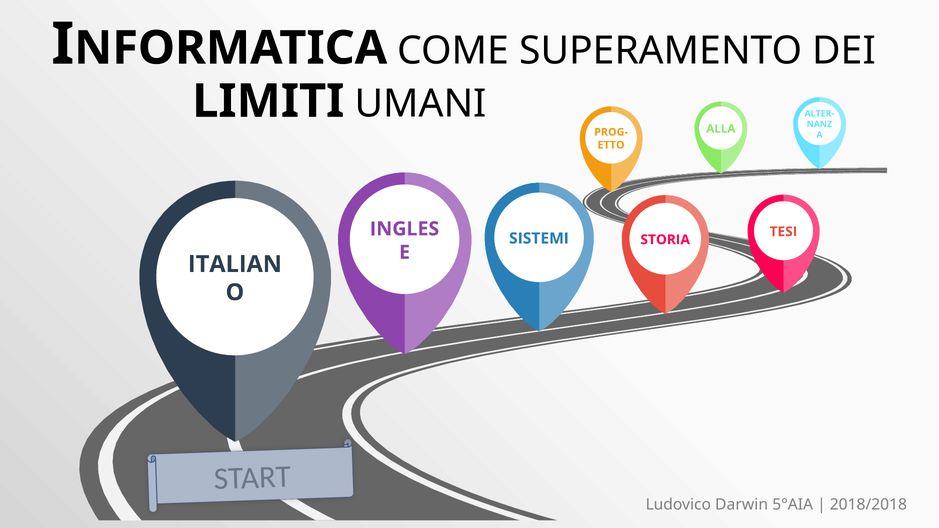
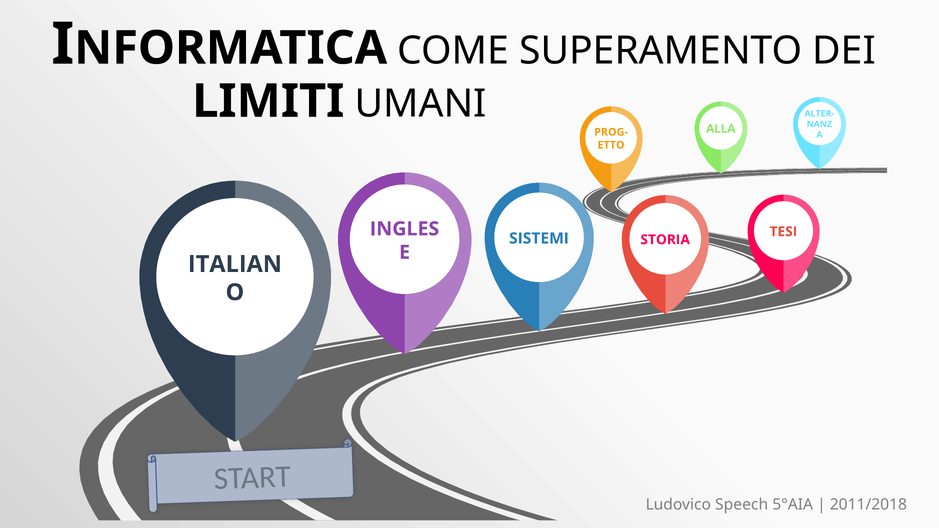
Darwin: Darwin -> Speech (742, 505)
2018/2018: 2018/2018 -> 2011/2018 (868, 505)
